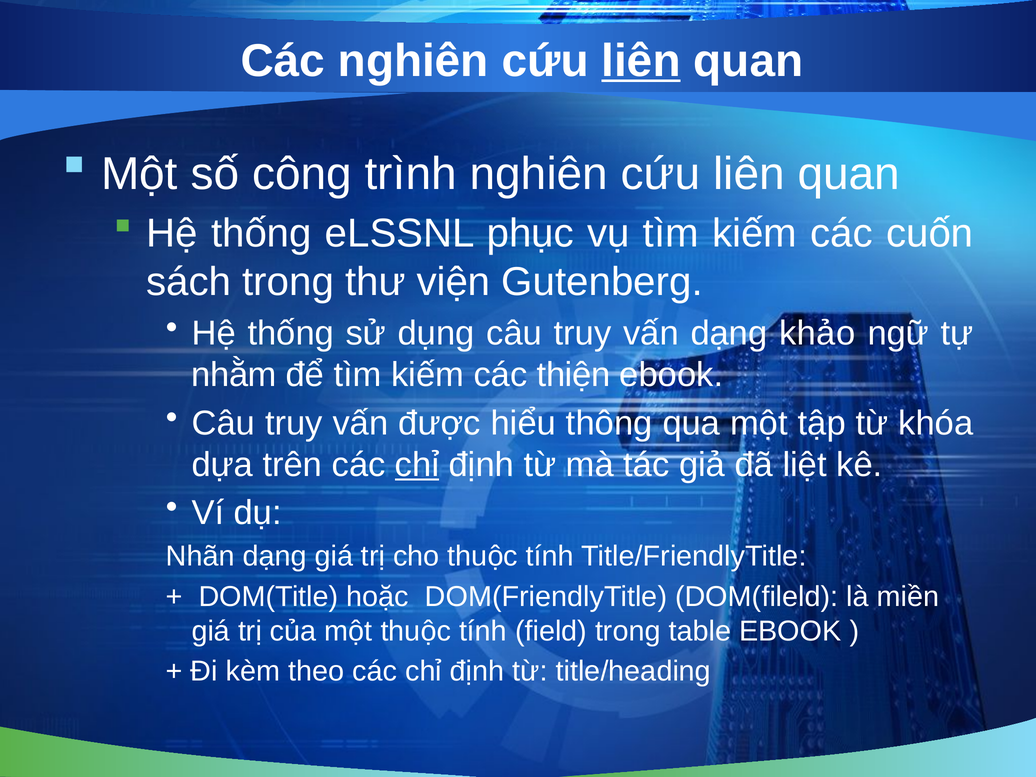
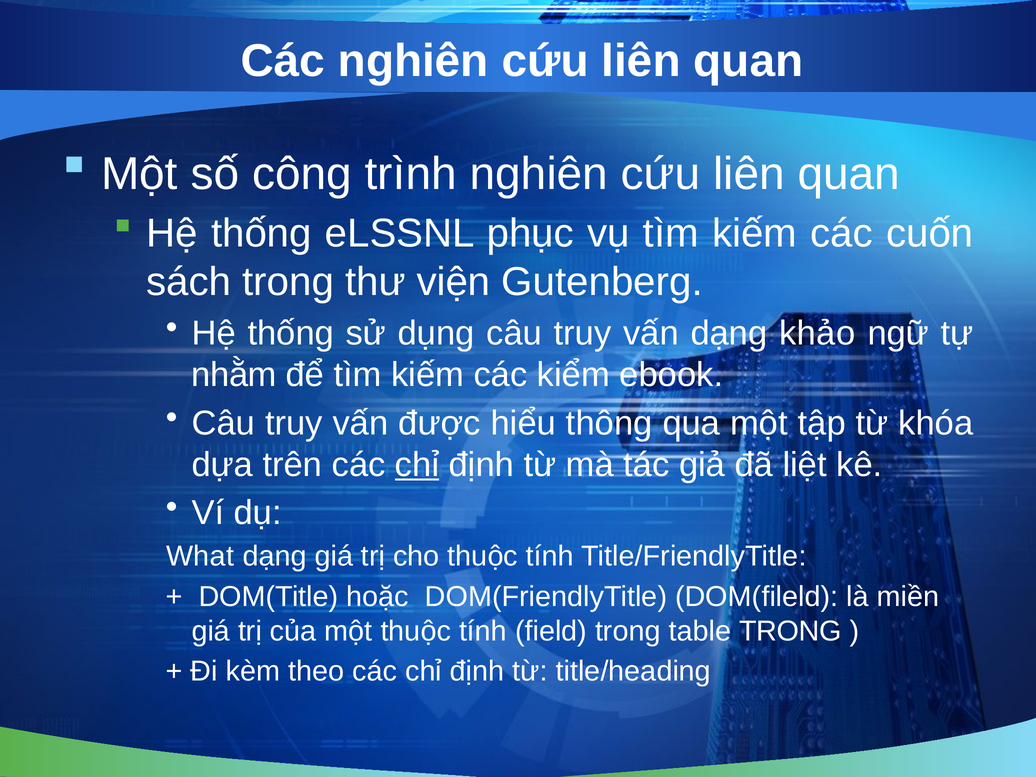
liên underline: present -> none (641, 61)
thiện: thiện -> kiểm (573, 375)
Nhãn: Nhãn -> What (200, 556)
table EBOOK: EBOOK -> TRONG (790, 631)
